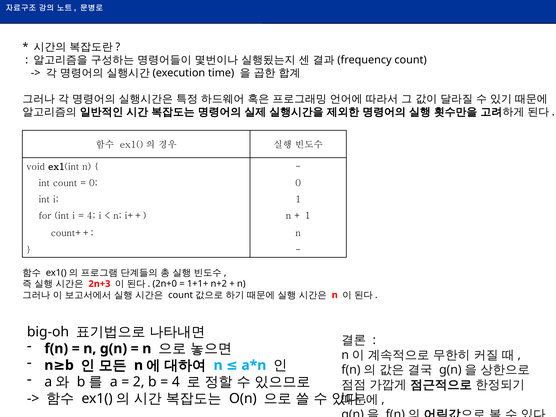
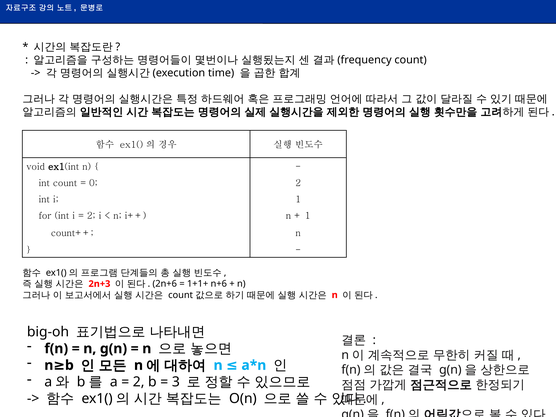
0 0: 0 -> 2 (298, 183)
4: 4 -> 2 (91, 216)
2n+0: 2n+0 -> 2n+6 (165, 284)
n+2: n+2 -> n+6 (219, 284)
4: 4 -> 3 (176, 382)
